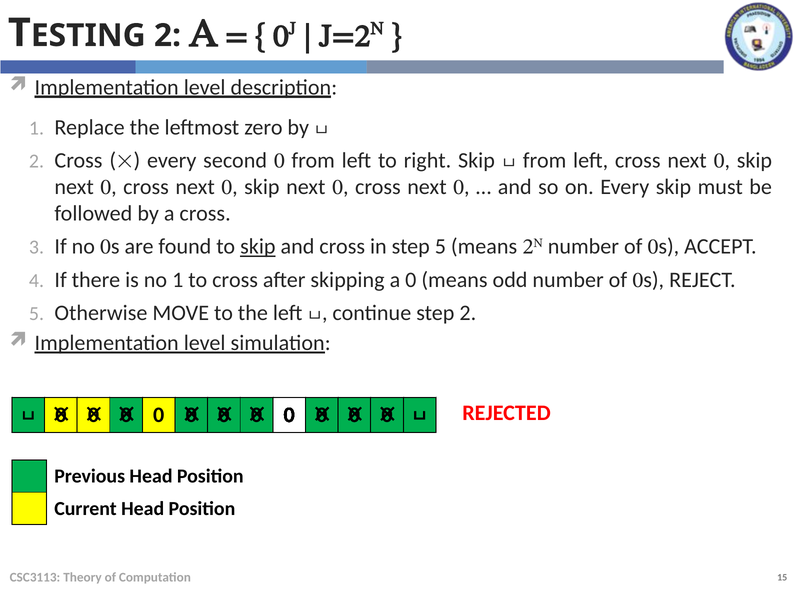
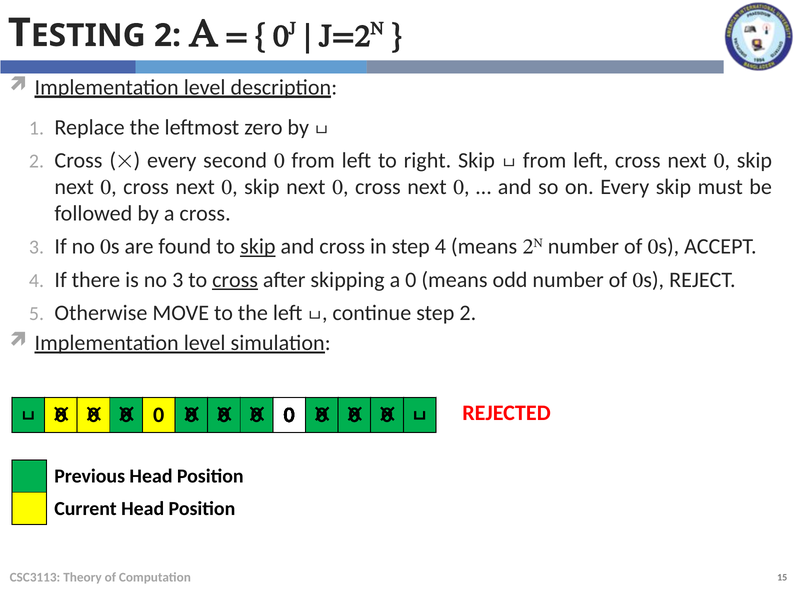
step 5: 5 -> 4 (440, 247)
no 1: 1 -> 3 (178, 280)
cross underline: none -> present (235, 280)
